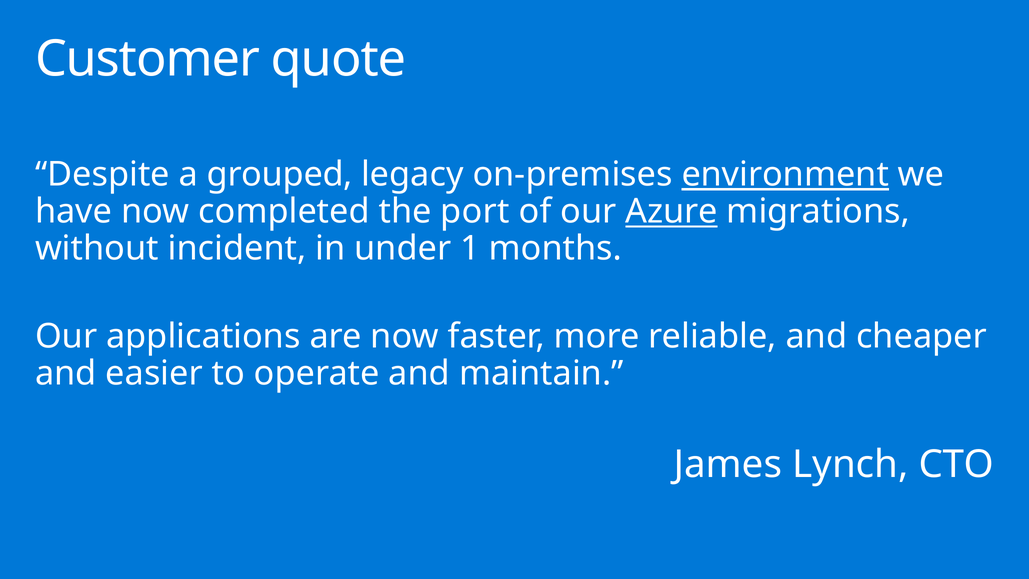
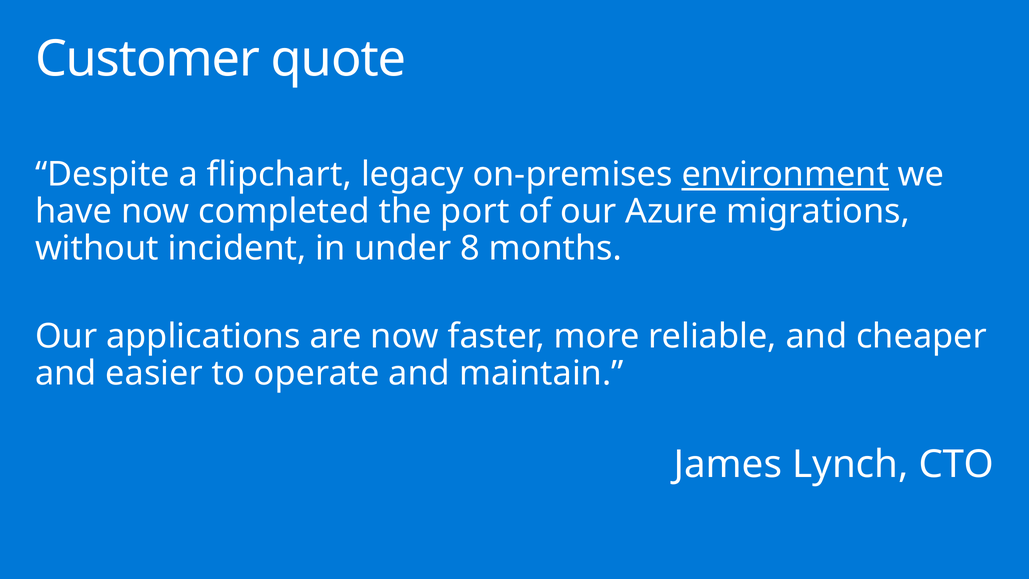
grouped: grouped -> flipchart (279, 174)
Azure underline: present -> none (672, 212)
1: 1 -> 8 (470, 249)
